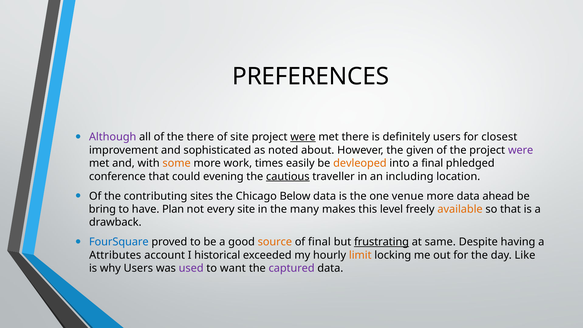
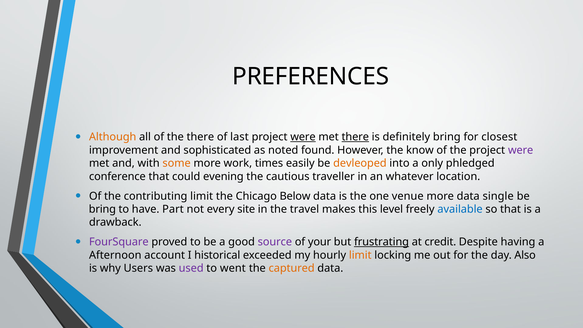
Although colour: purple -> orange (113, 137)
of site: site -> last (239, 137)
there underline: none -> present (355, 137)
definitely users: users -> bring (447, 137)
about: about -> found (318, 150)
given: given -> know (420, 150)
a final: final -> only (432, 163)
cautious underline: present -> none (288, 176)
including: including -> whatever (410, 176)
contributing sites: sites -> limit (202, 196)
ahead: ahead -> single (498, 196)
Plan: Plan -> Part (173, 209)
many: many -> travel (304, 209)
available colour: orange -> blue (460, 209)
FourSquare colour: blue -> purple (119, 242)
source colour: orange -> purple (275, 242)
of final: final -> your (320, 242)
same: same -> credit (440, 242)
Attributes: Attributes -> Afternoon (115, 255)
Like: Like -> Also (525, 255)
want: want -> went (233, 268)
captured colour: purple -> orange (292, 268)
